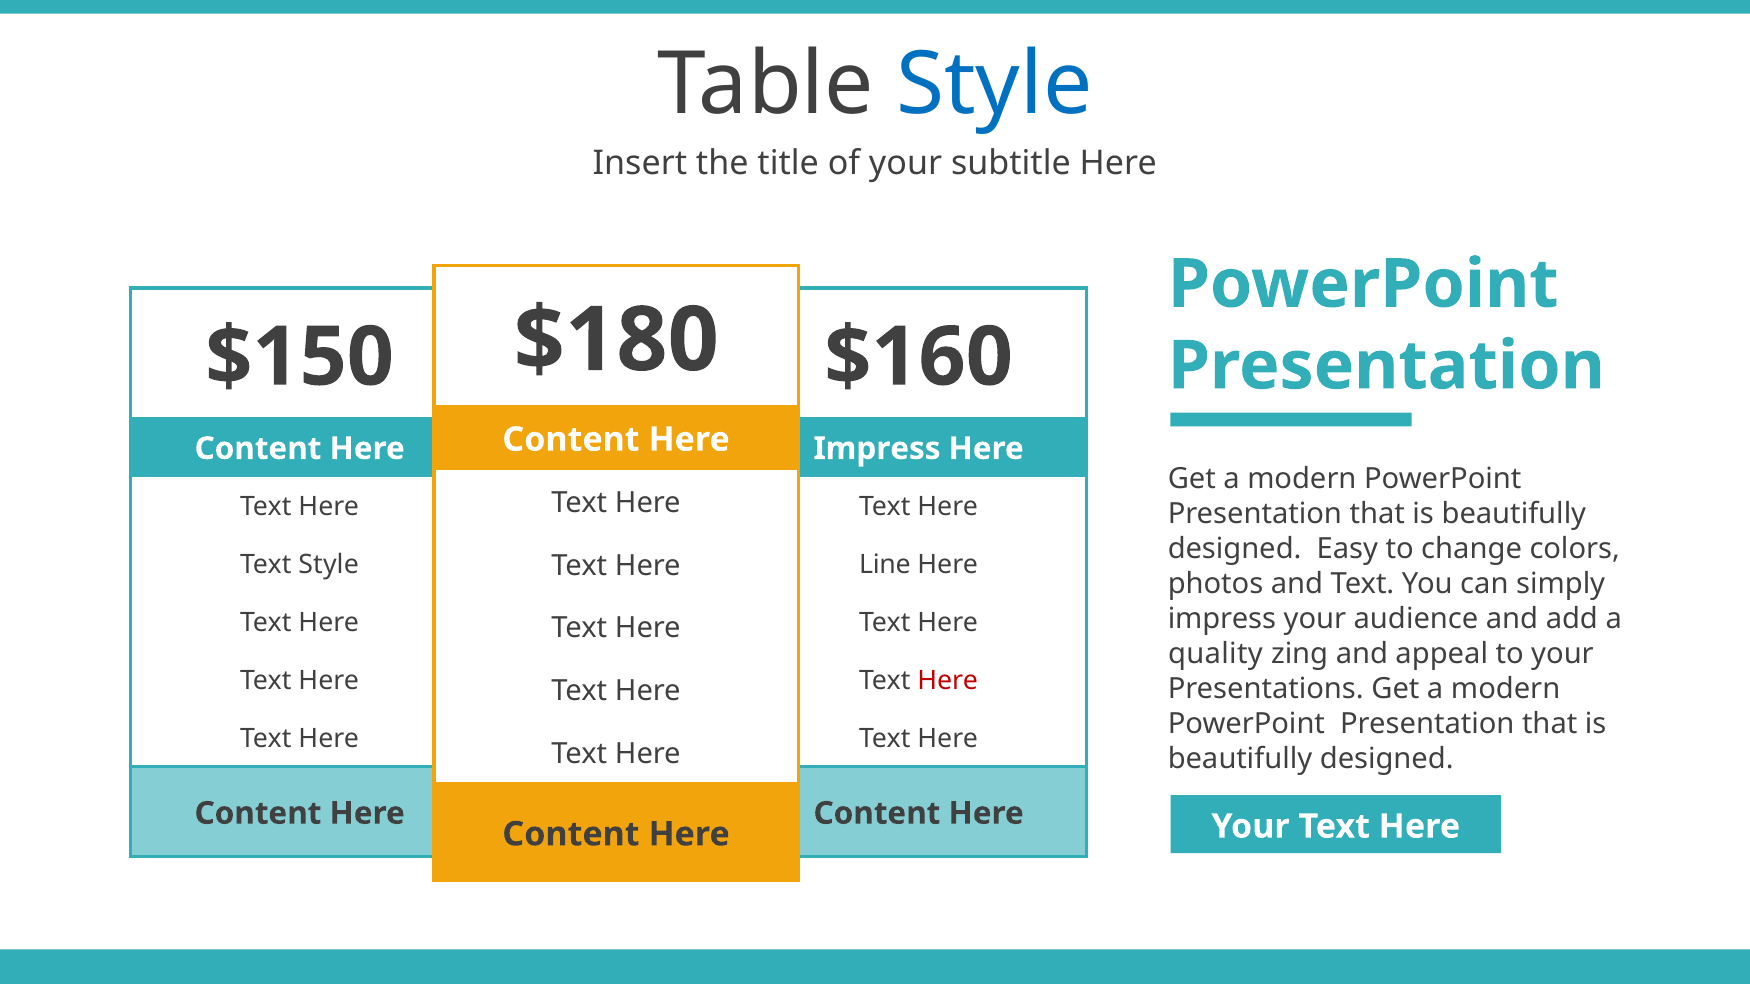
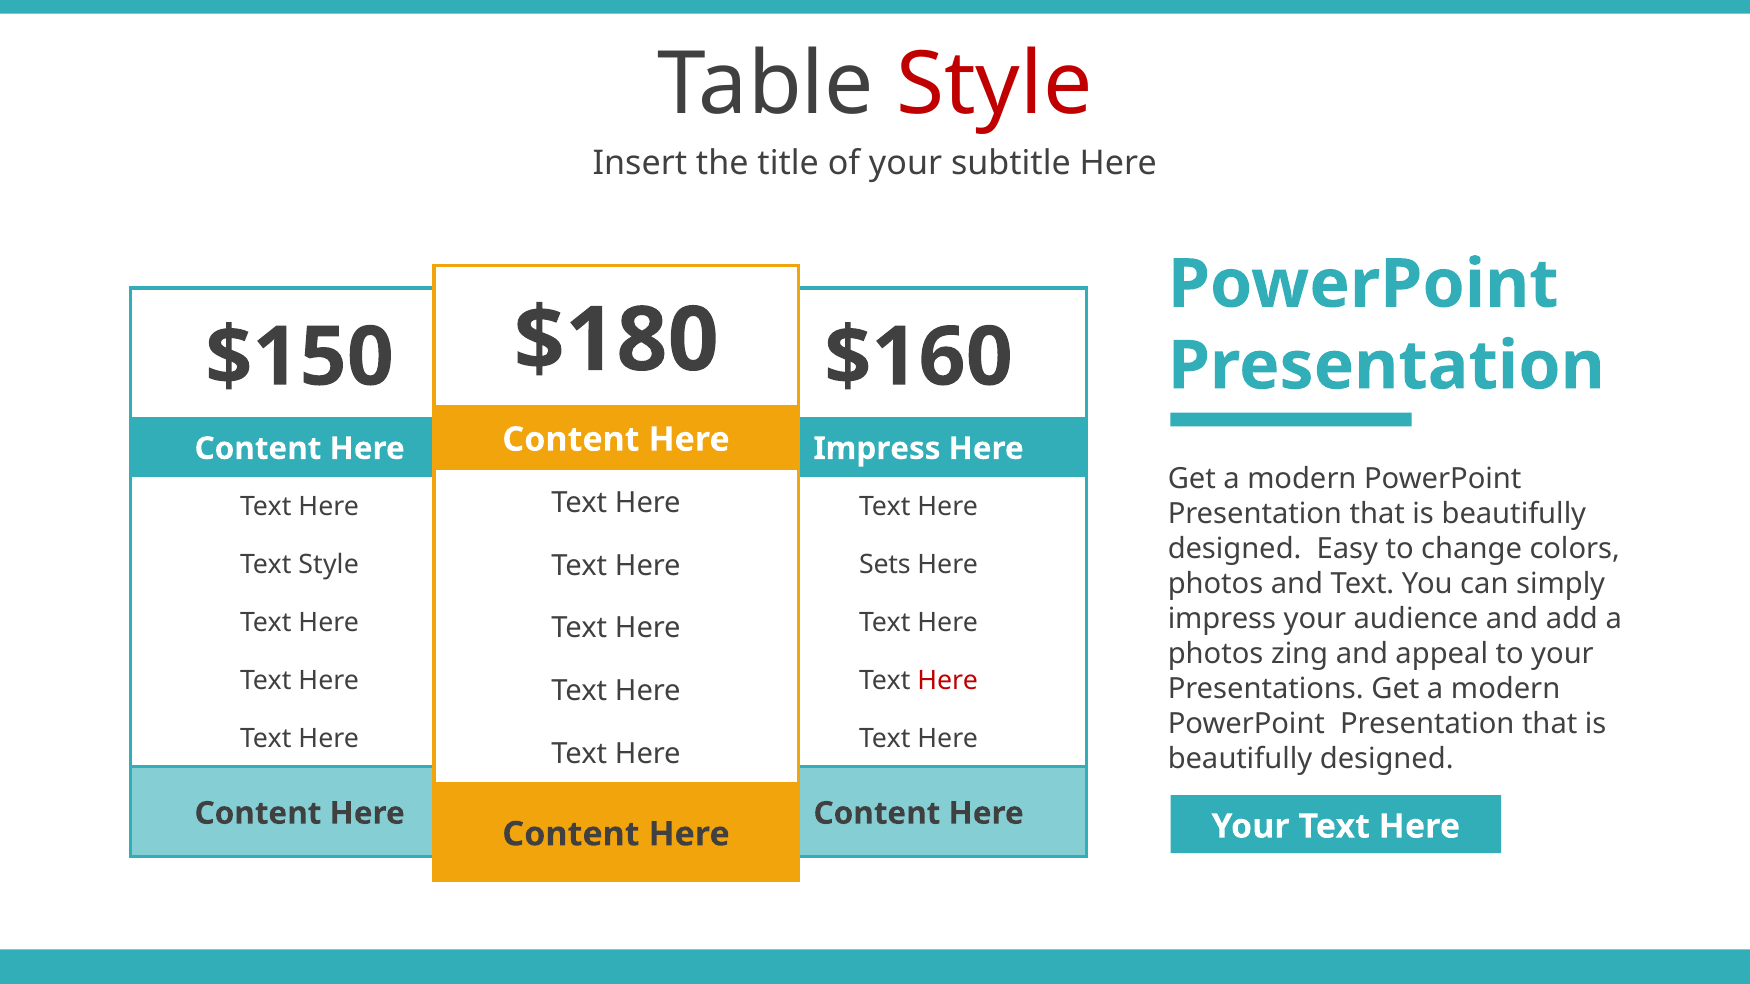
Style colour: blue -> red (994, 85)
Line: Line -> Sets (885, 565)
quality: quality -> photos (1216, 654)
